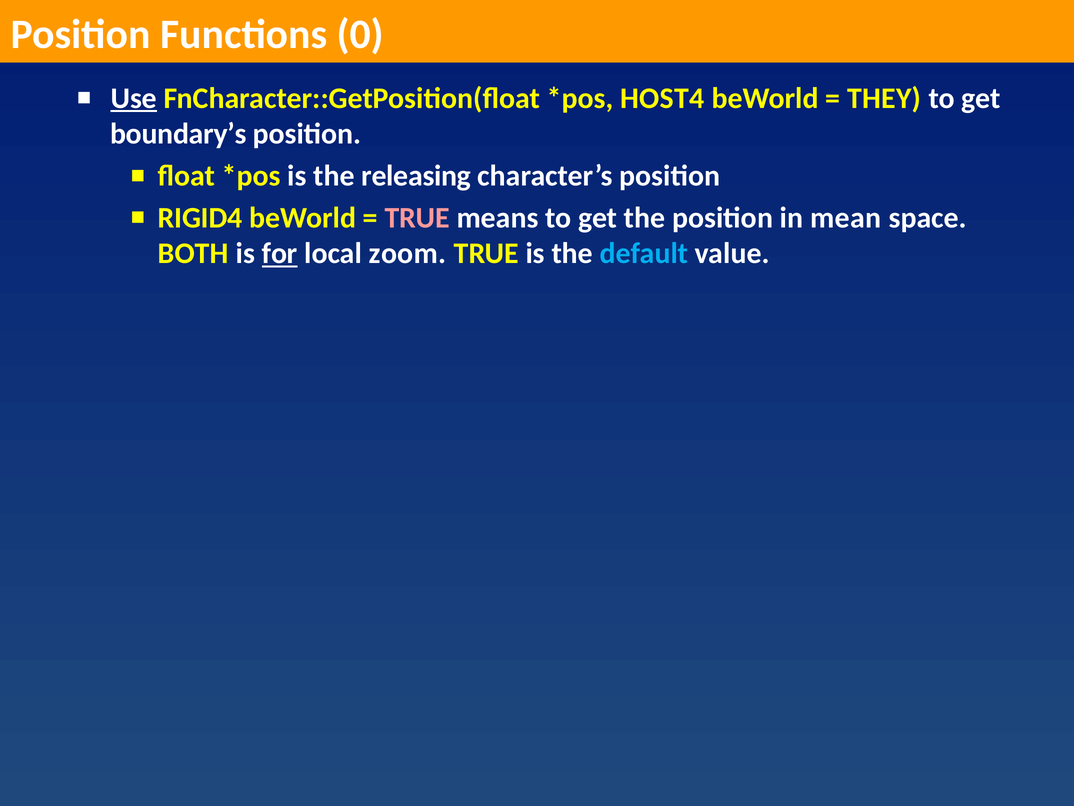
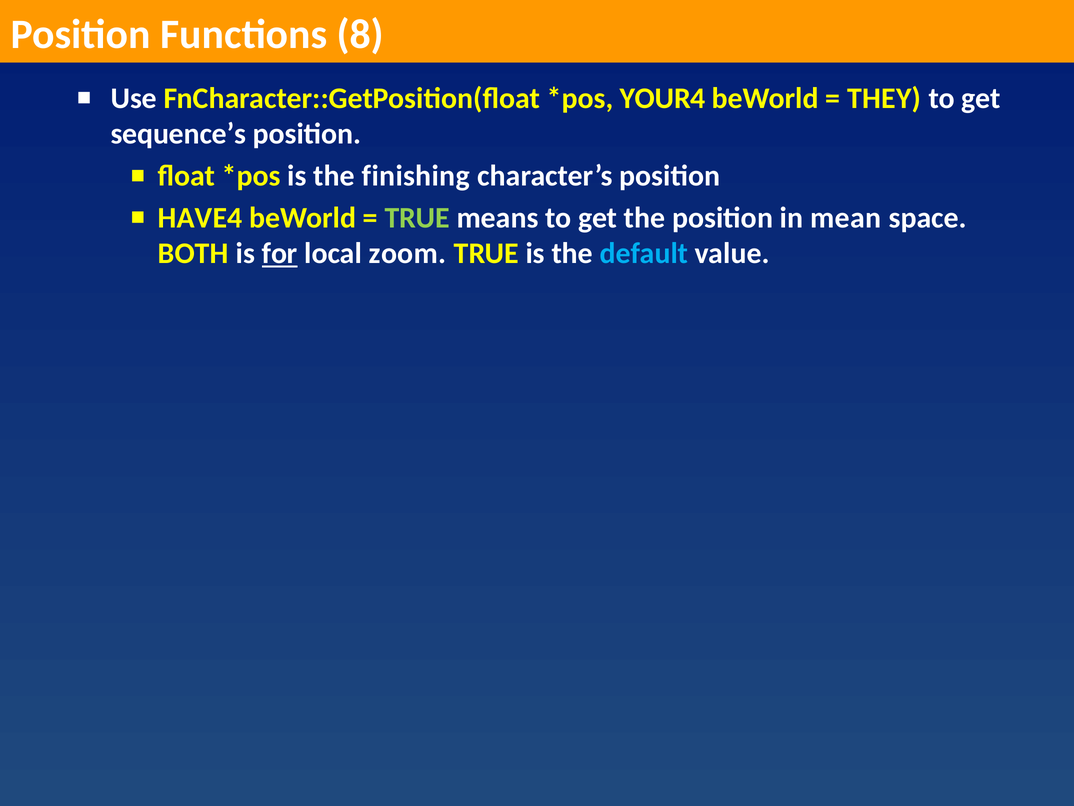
0: 0 -> 8 (360, 34)
Use underline: present -> none (134, 98)
HOST4: HOST4 -> YOUR4 (663, 98)
boundary’s: boundary’s -> sequence’s (178, 134)
releasing: releasing -> finishing (416, 176)
RIGID4: RIGID4 -> HAVE4 (200, 218)
TRUE colour: pink -> light green (417, 218)
